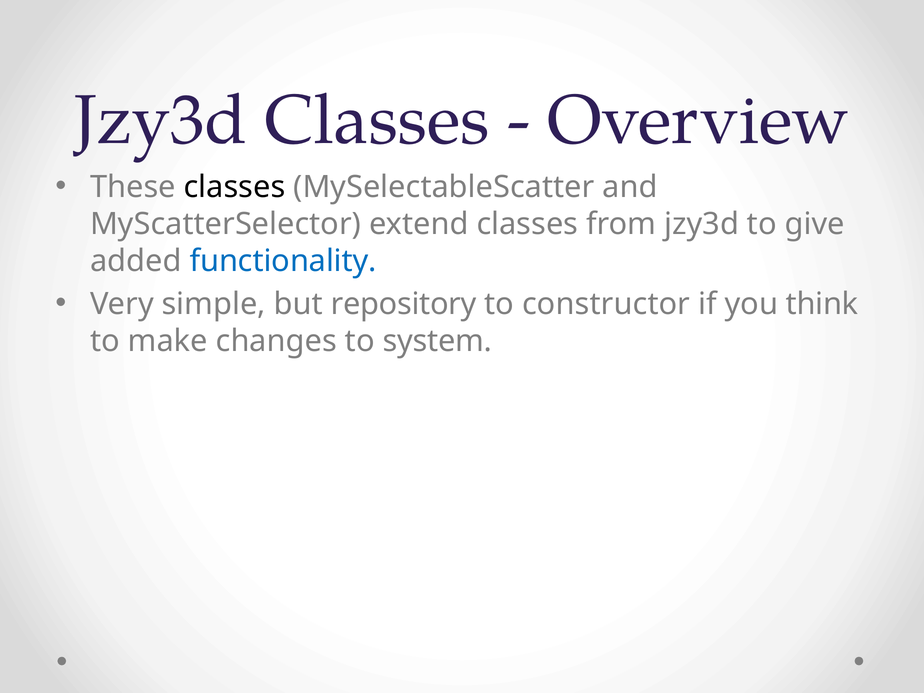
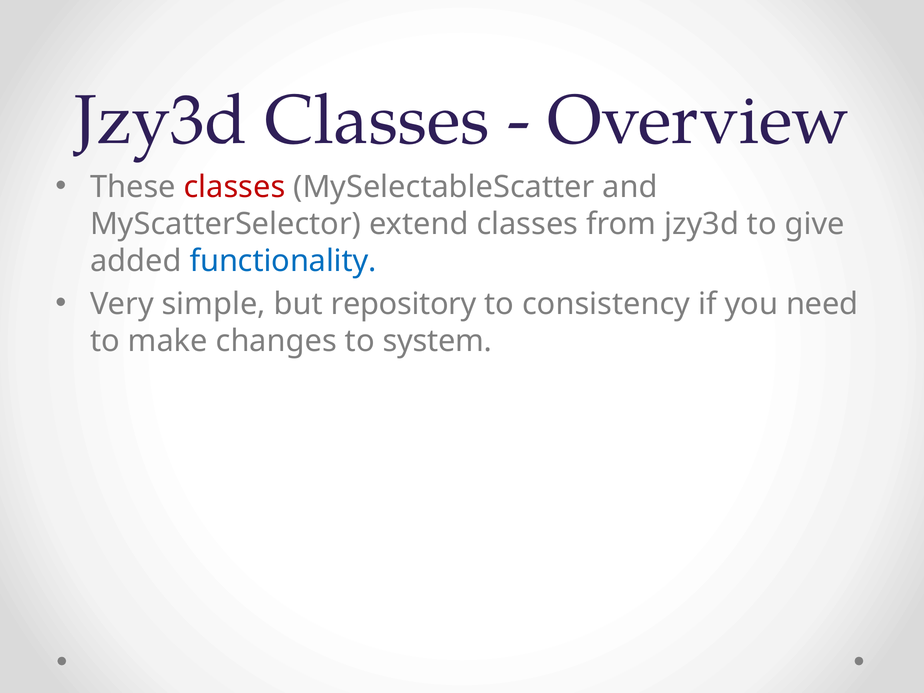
classes colour: black -> red (235, 187)
constructor: constructor -> consistency (606, 304)
think: think -> need (822, 304)
